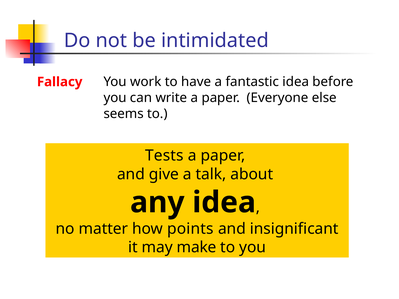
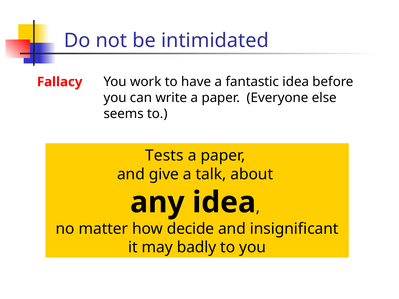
points: points -> decide (191, 229)
make: make -> badly (197, 247)
